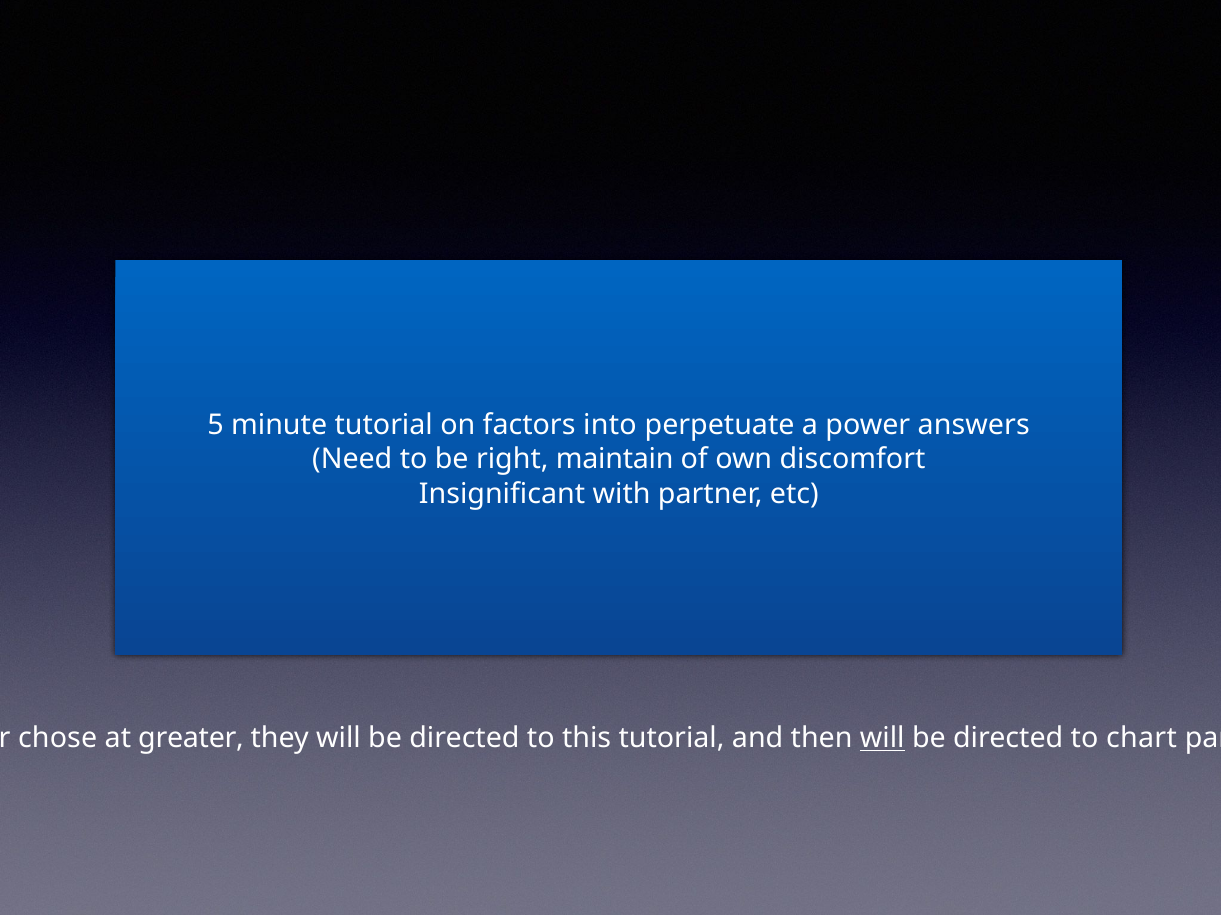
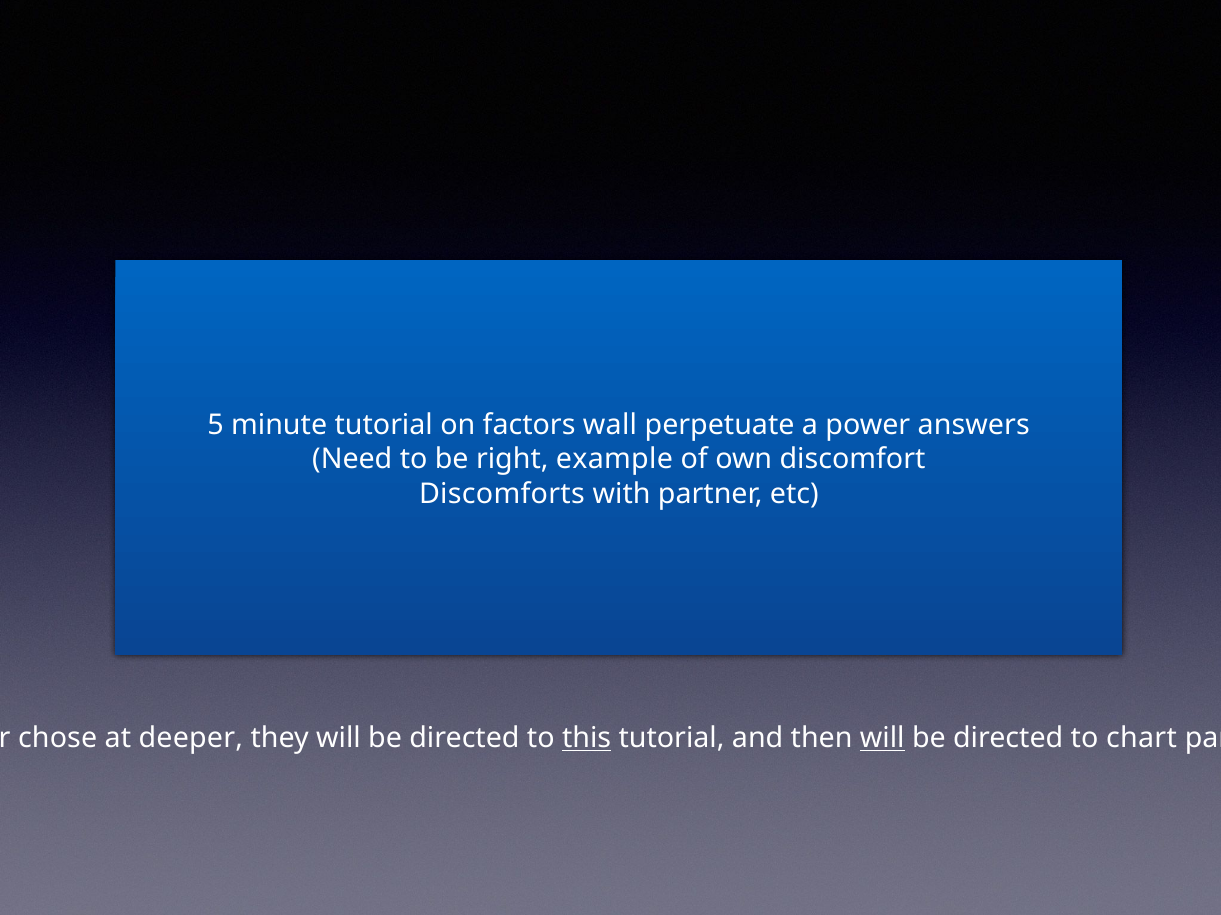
into: into -> wall (610, 426)
right maintain: maintain -> example (614, 460)
Insignificant: Insignificant -> Discomforts (502, 494)
greater: greater -> deeper (191, 739)
this underline: none -> present (587, 739)
